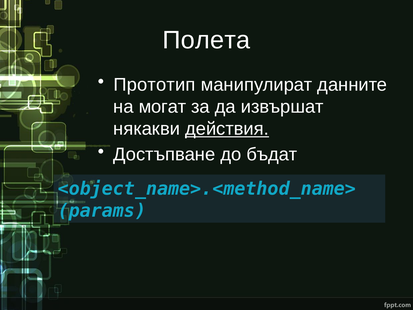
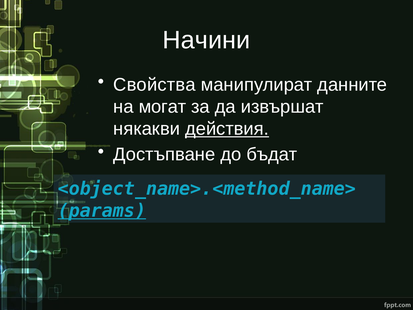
Полета: Полета -> Начини (206, 40)
Прототип: Прототип -> Свойства (154, 85)
params underline: none -> present (102, 211)
